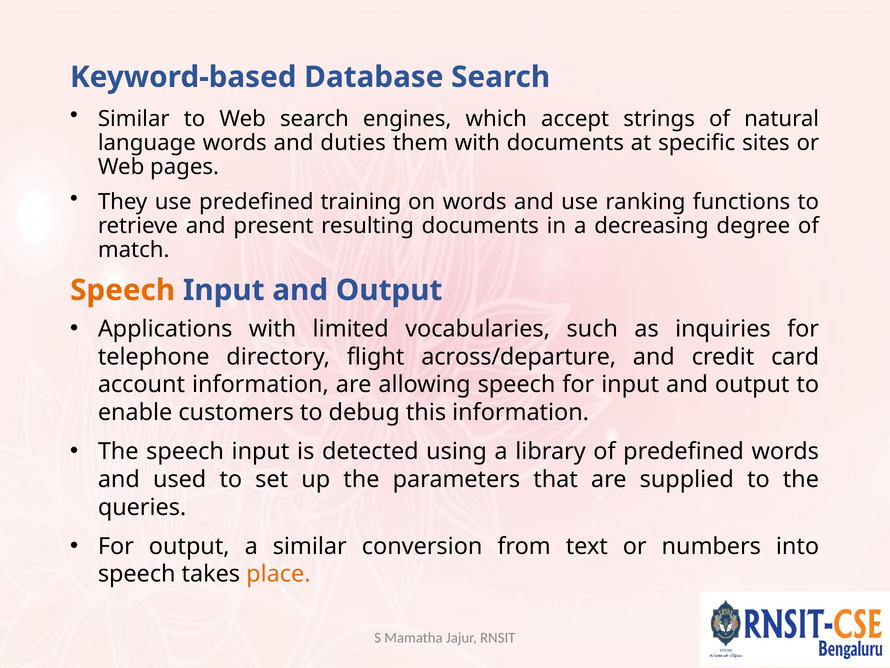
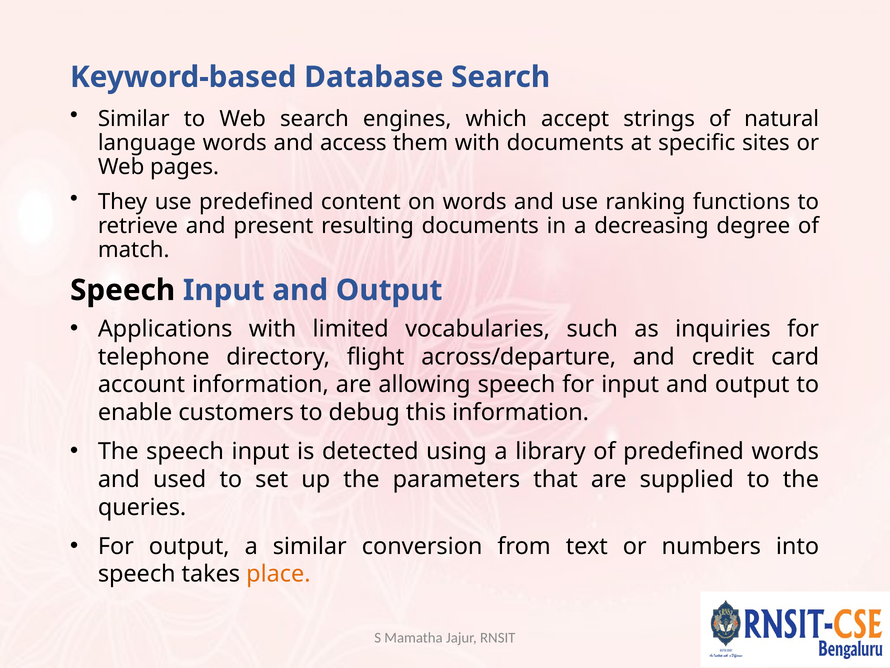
duties: duties -> access (353, 143)
training: training -> content (361, 202)
Speech colour: orange -> black (123, 290)
